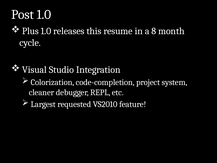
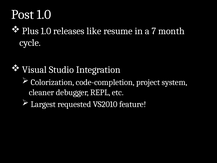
this: this -> like (94, 31)
8: 8 -> 7 (154, 31)
